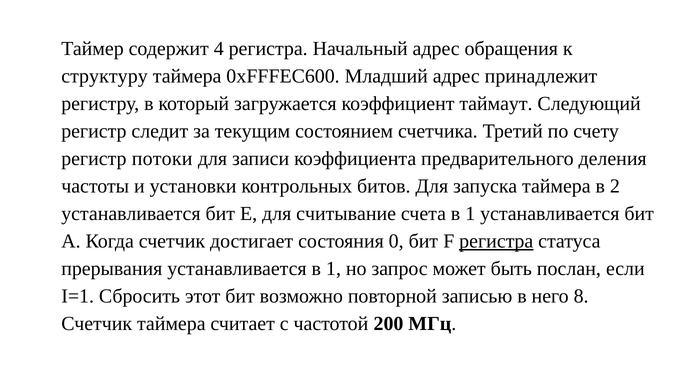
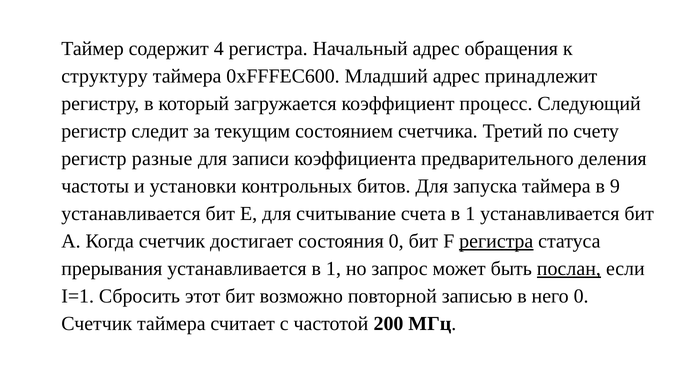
таймаут: таймаут -> процесс (496, 104)
потоки: потоки -> разные (162, 159)
2: 2 -> 9 (615, 186)
послан underline: none -> present (569, 269)
него 8: 8 -> 0 (581, 296)
